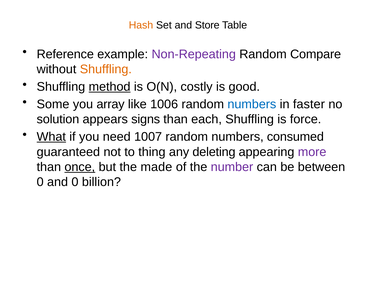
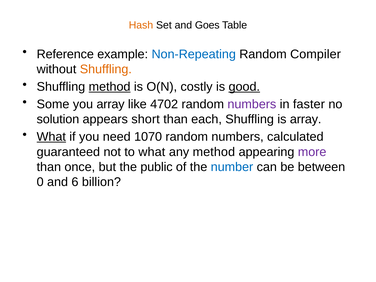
Store: Store -> Goes (207, 25)
Non-Repeating colour: purple -> blue (194, 54)
Compare: Compare -> Compiler (316, 54)
good underline: none -> present (244, 87)
1006: 1006 -> 4702 (164, 104)
numbers colour: blue -> purple (252, 104)
signs: signs -> short (146, 119)
is force: force -> array (306, 119)
1007: 1007 -> 1070 (148, 137)
consumed: consumed -> calculated (295, 137)
to thing: thing -> what (152, 152)
any deleting: deleting -> method (214, 152)
once underline: present -> none (80, 167)
made: made -> public (156, 167)
number colour: purple -> blue (232, 167)
and 0: 0 -> 6 (75, 182)
